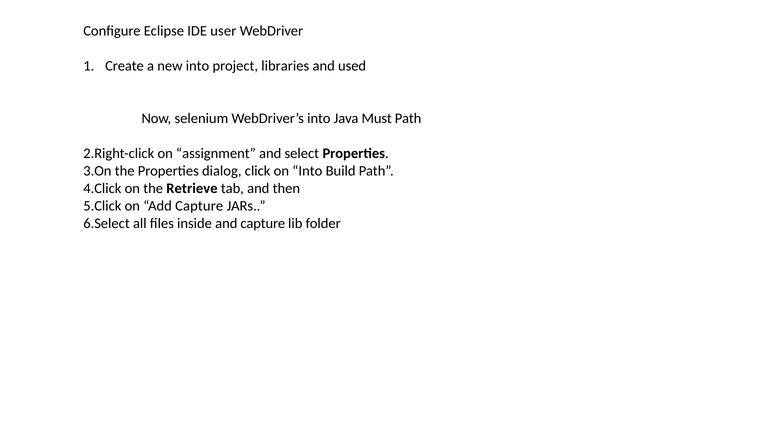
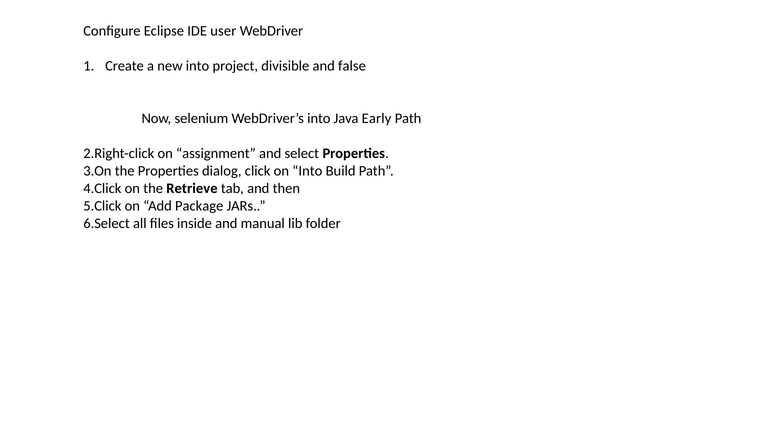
libraries: libraries -> divisible (285, 66)
used: used -> false (352, 66)
Must: Must -> Early (377, 118)
Add Capture: Capture -> Package (199, 206)
and capture: capture -> manual (263, 223)
